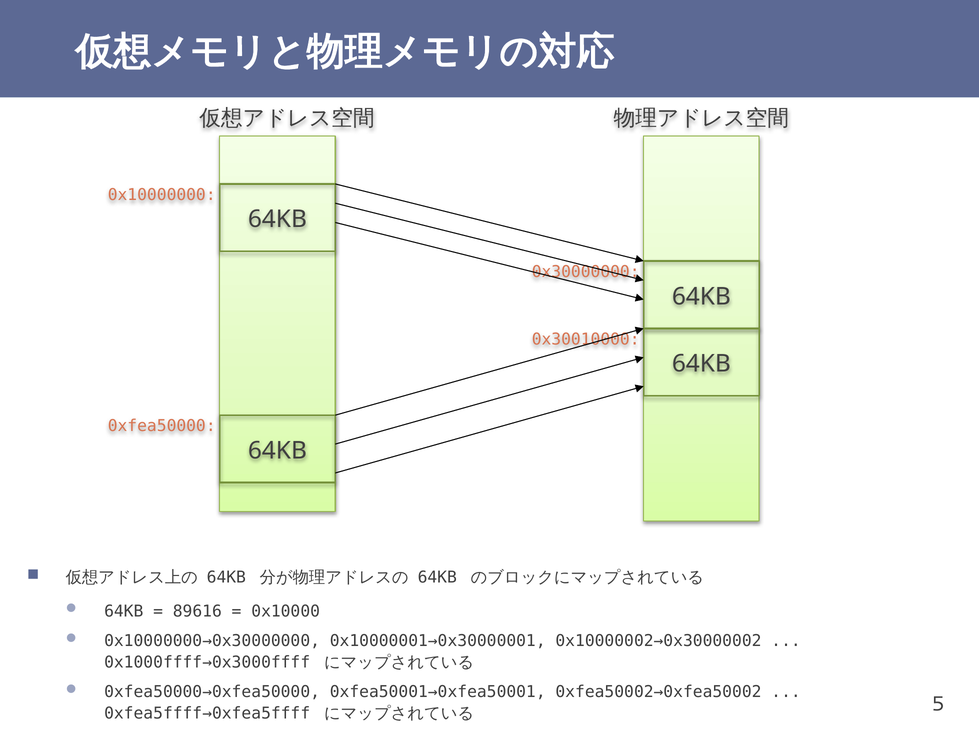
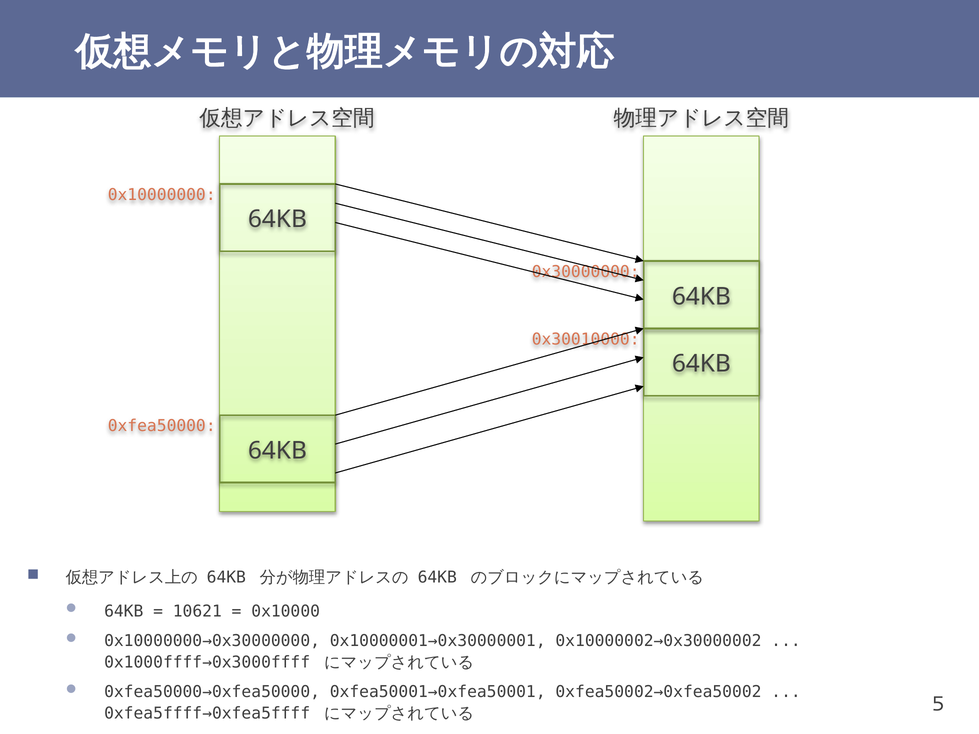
89616: 89616 -> 10621 (197, 611)
